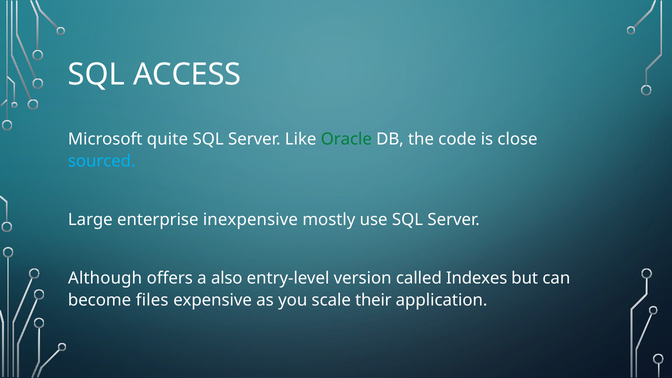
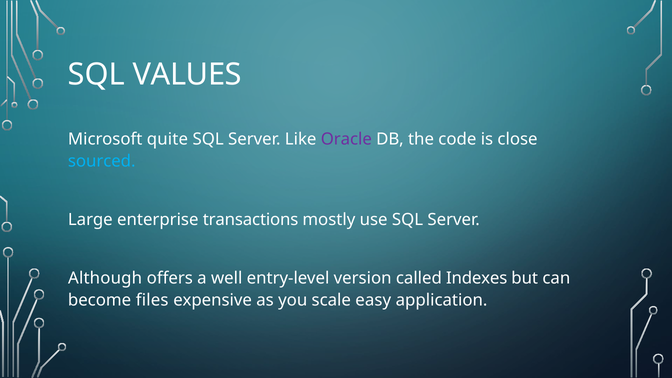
ACCESS: ACCESS -> VALUES (187, 75)
Oracle colour: green -> purple (346, 139)
inexpensive: inexpensive -> transactions (251, 220)
also: also -> well (227, 278)
their: their -> easy (373, 300)
